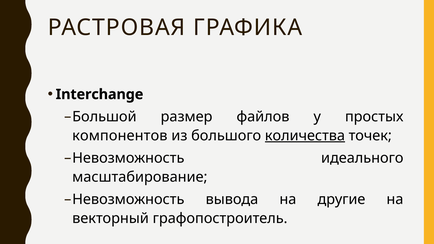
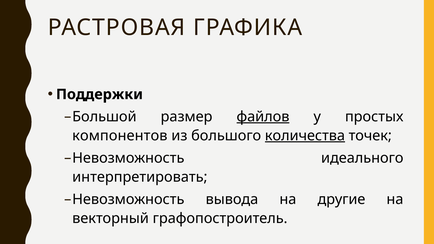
Interchange: Interchange -> Поддержки (99, 94)
файлов underline: none -> present (263, 117)
масштабирование: масштабирование -> интерпретировать (140, 177)
